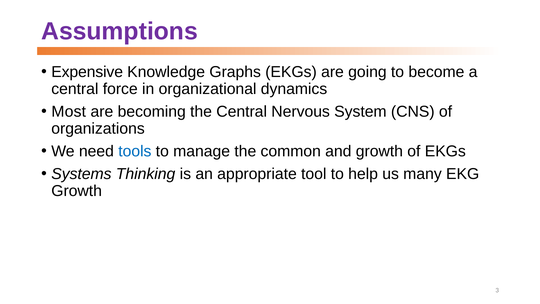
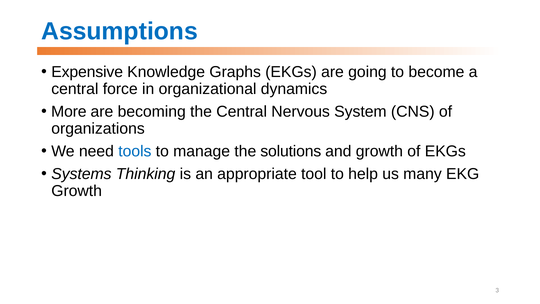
Assumptions colour: purple -> blue (119, 31)
Most: Most -> More (69, 112)
common: common -> solutions (291, 151)
